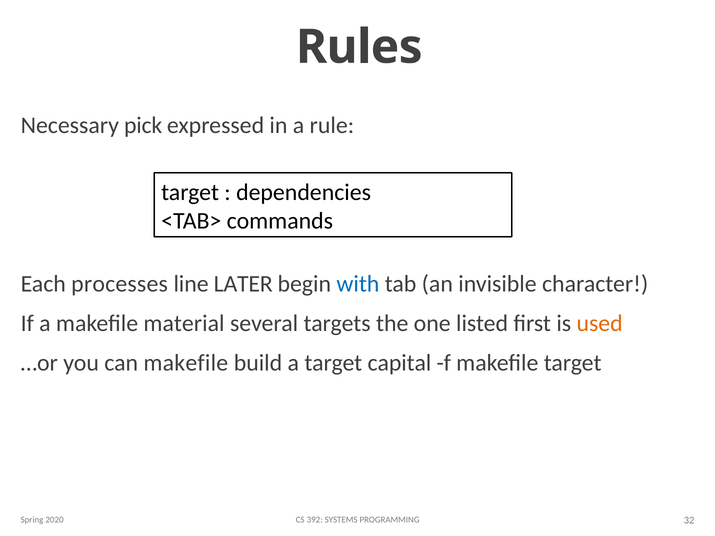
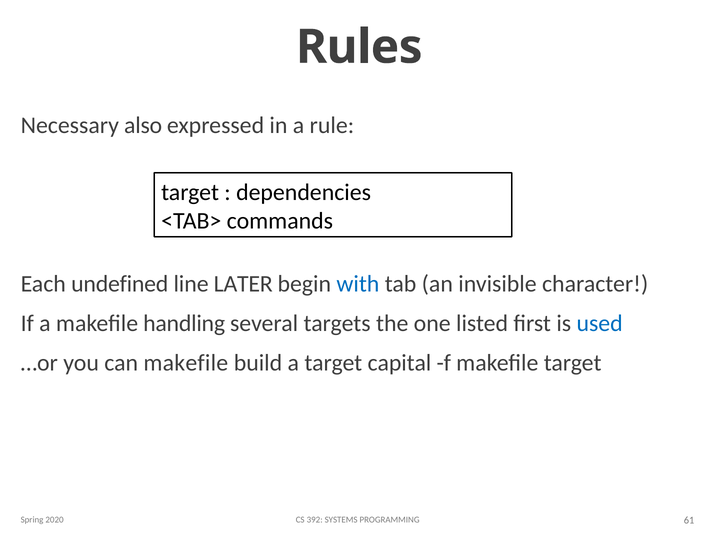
pick: pick -> also (143, 125)
processes: processes -> undefined (120, 284)
material: material -> handling (184, 324)
used colour: orange -> blue (600, 324)
32: 32 -> 61 (689, 521)
